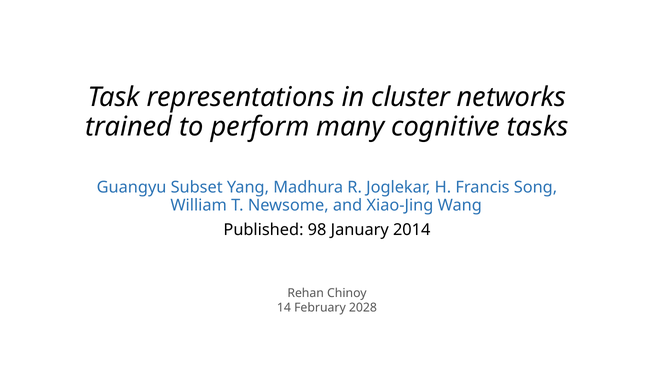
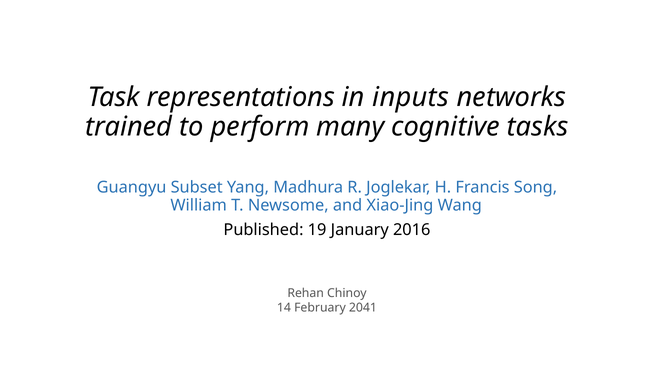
cluster: cluster -> inputs (411, 97)
98: 98 -> 19 (317, 230)
2014: 2014 -> 2016 (412, 230)
2028: 2028 -> 2041 (363, 308)
